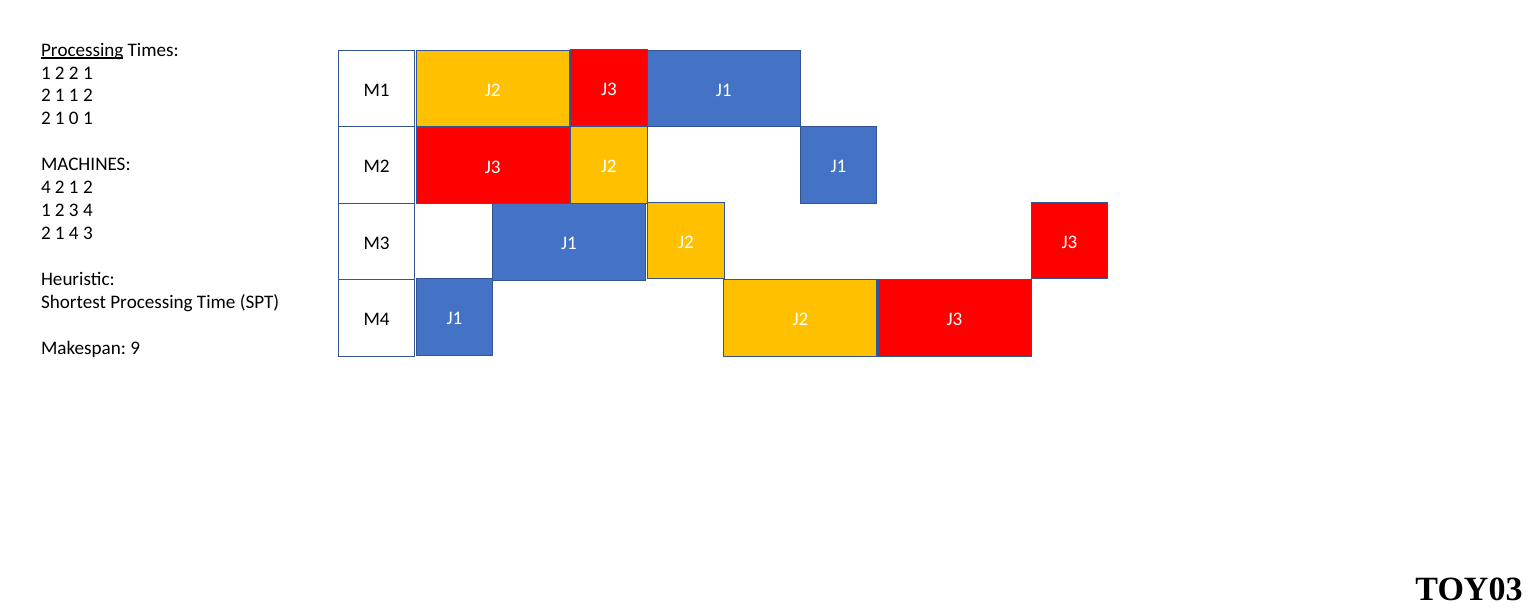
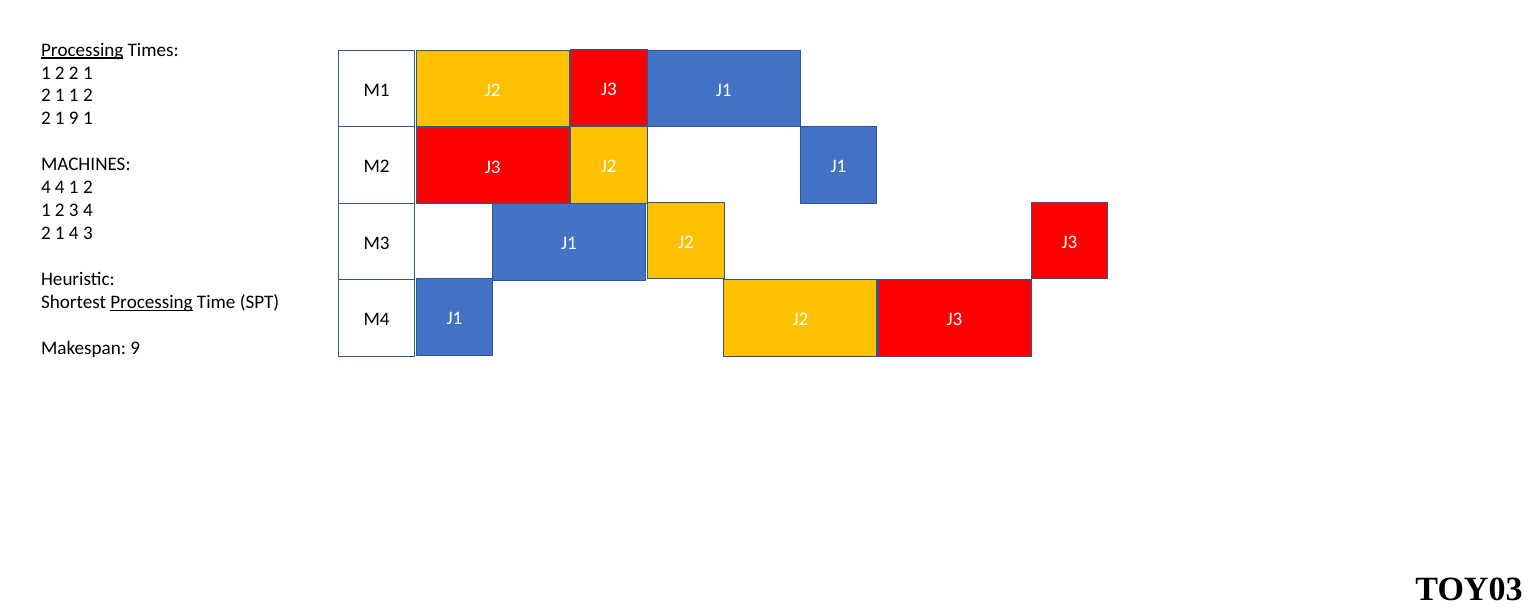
1 0: 0 -> 9 (74, 119)
2: 2 -> 4 (60, 188)
Processing underline: none -> present (151, 302)
